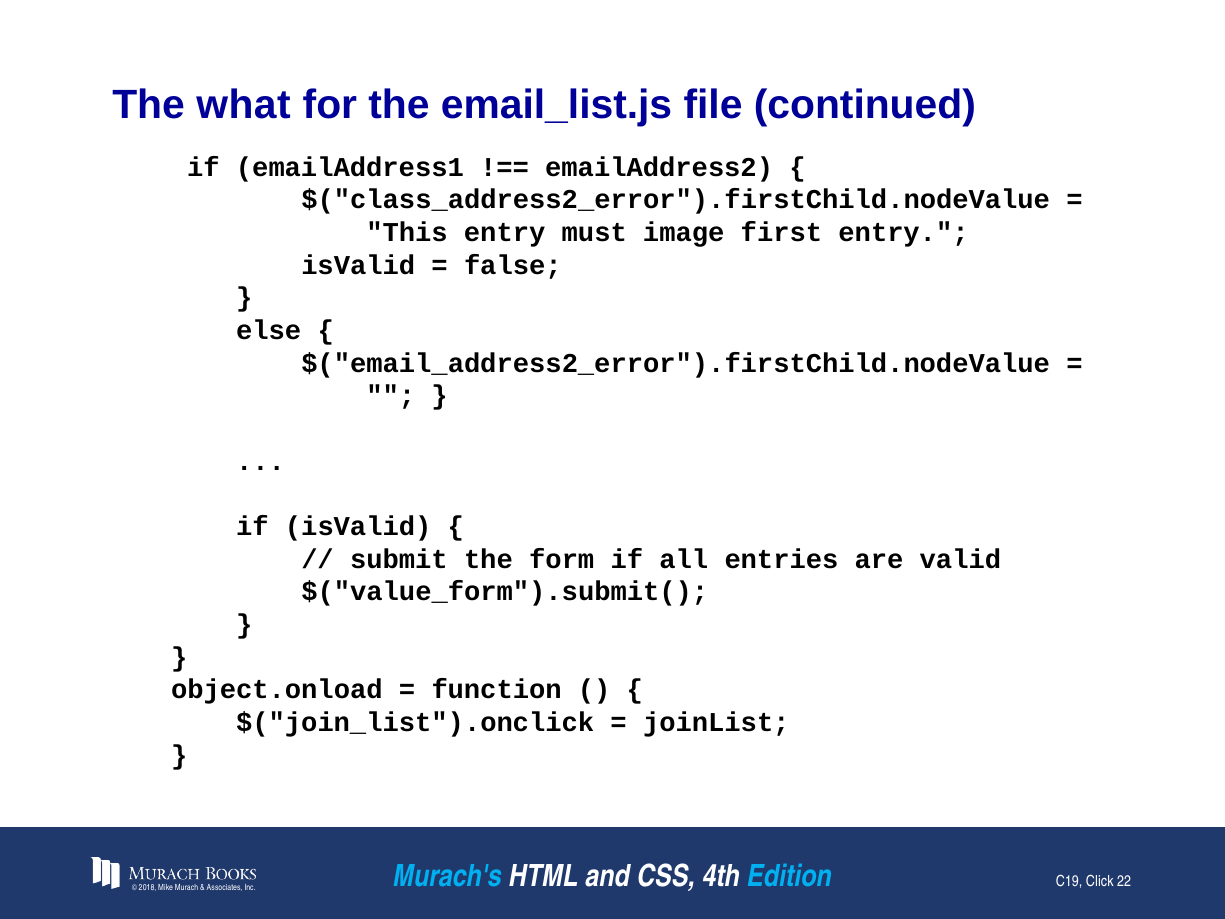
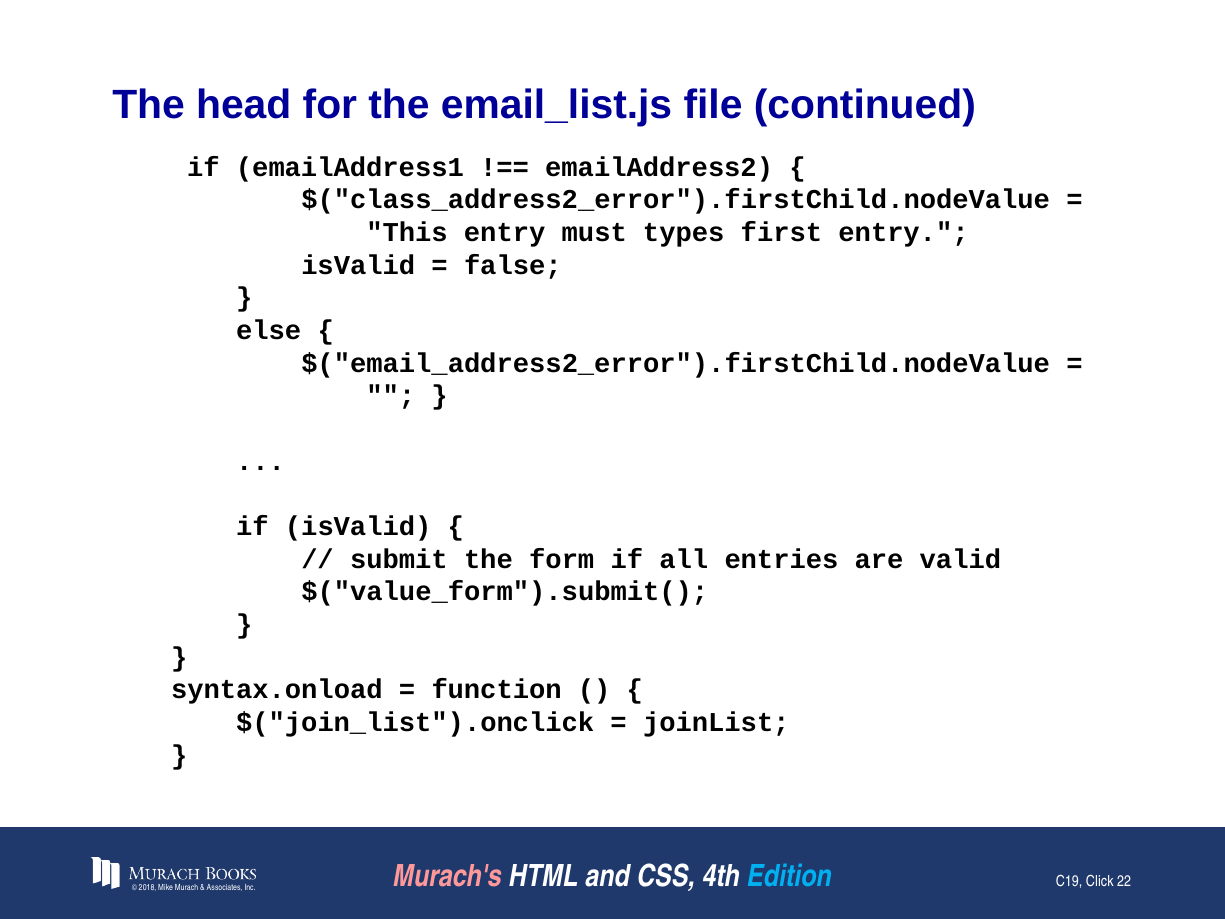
what: what -> head (244, 105)
image: image -> types (684, 233)
object.onload: object.onload -> syntax.onload (277, 690)
Murach's colour: light blue -> pink (447, 876)
